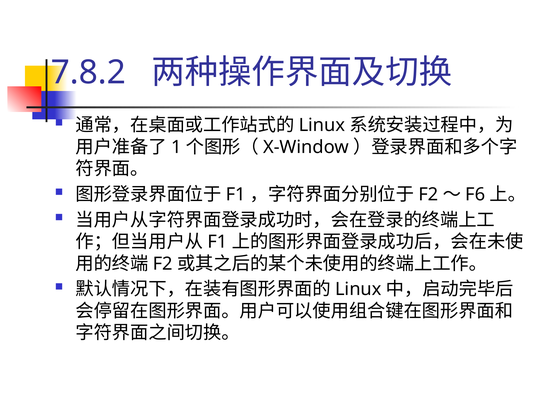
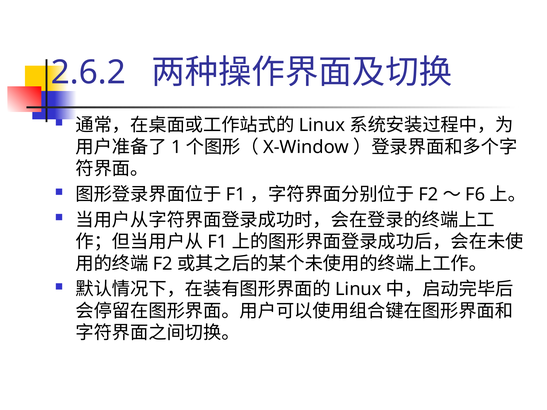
7.8.2: 7.8.2 -> 2.6.2 (88, 73)
